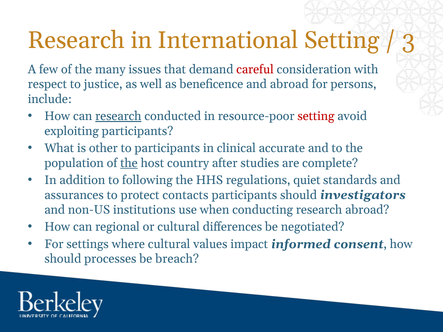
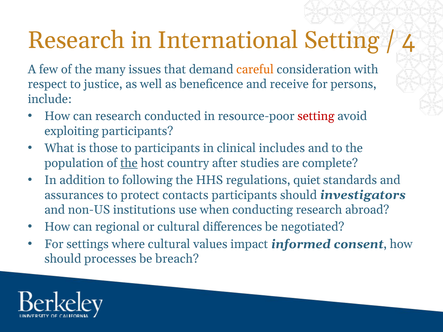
3: 3 -> 4 (409, 40)
careful colour: red -> orange (255, 70)
and abroad: abroad -> receive (289, 84)
research underline: present -> none (118, 116)
other: other -> those (103, 148)
accurate: accurate -> includes (282, 148)
